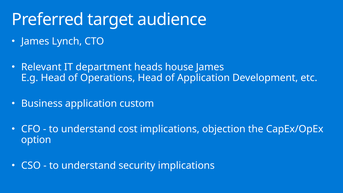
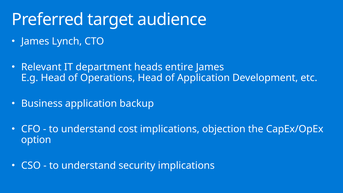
house: house -> entire (179, 67)
custom: custom -> backup (137, 103)
